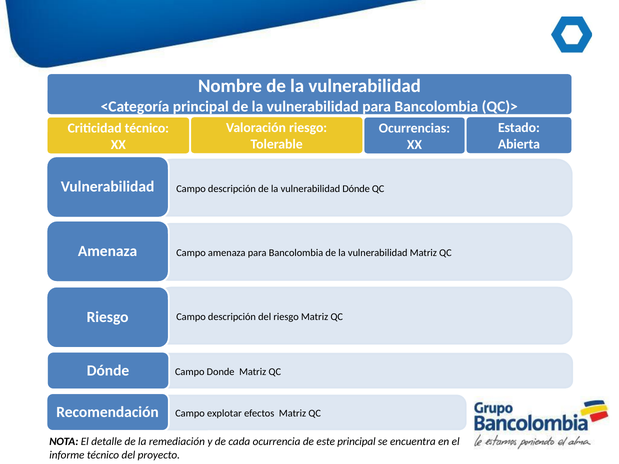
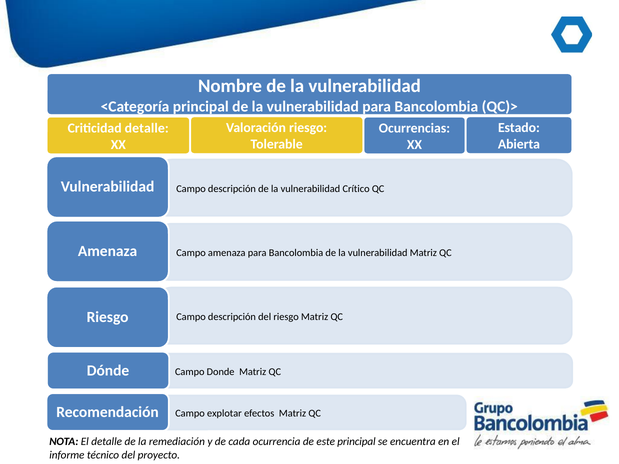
Criticidad técnico: técnico -> detalle (147, 128)
vulnerabilidad Dónde: Dónde -> Crítico (356, 189)
